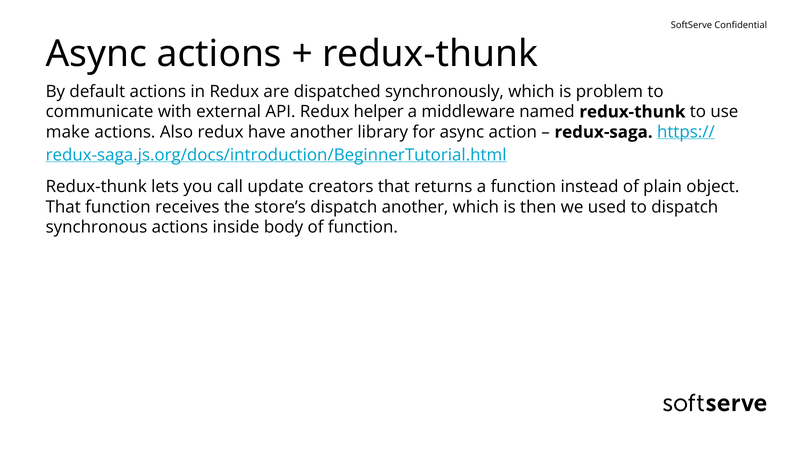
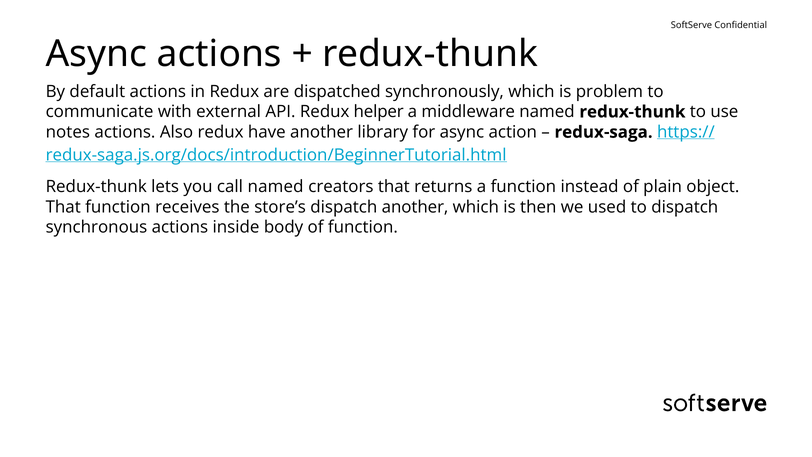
make: make -> notes (68, 132)
call update: update -> named (276, 187)
